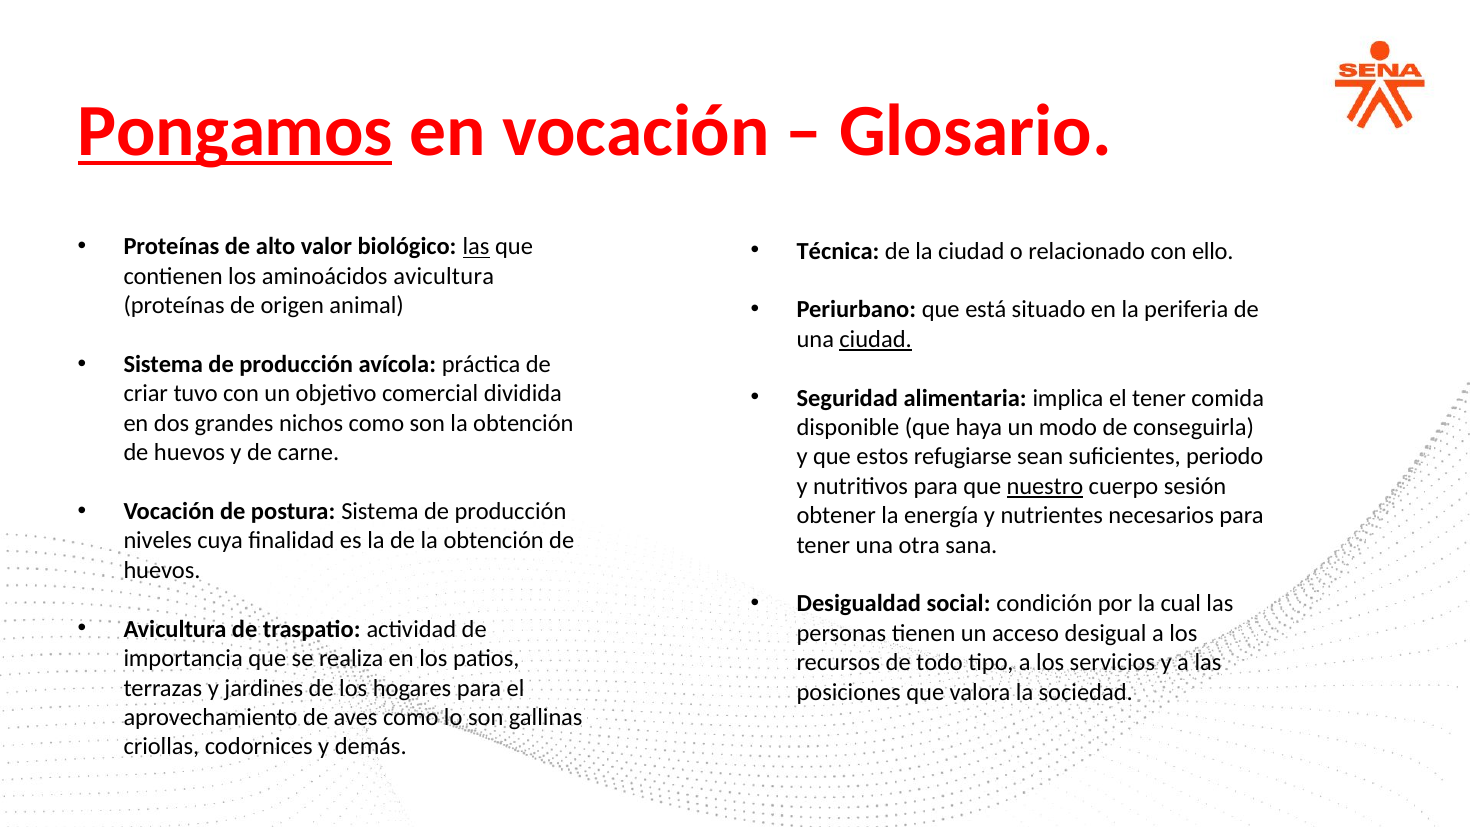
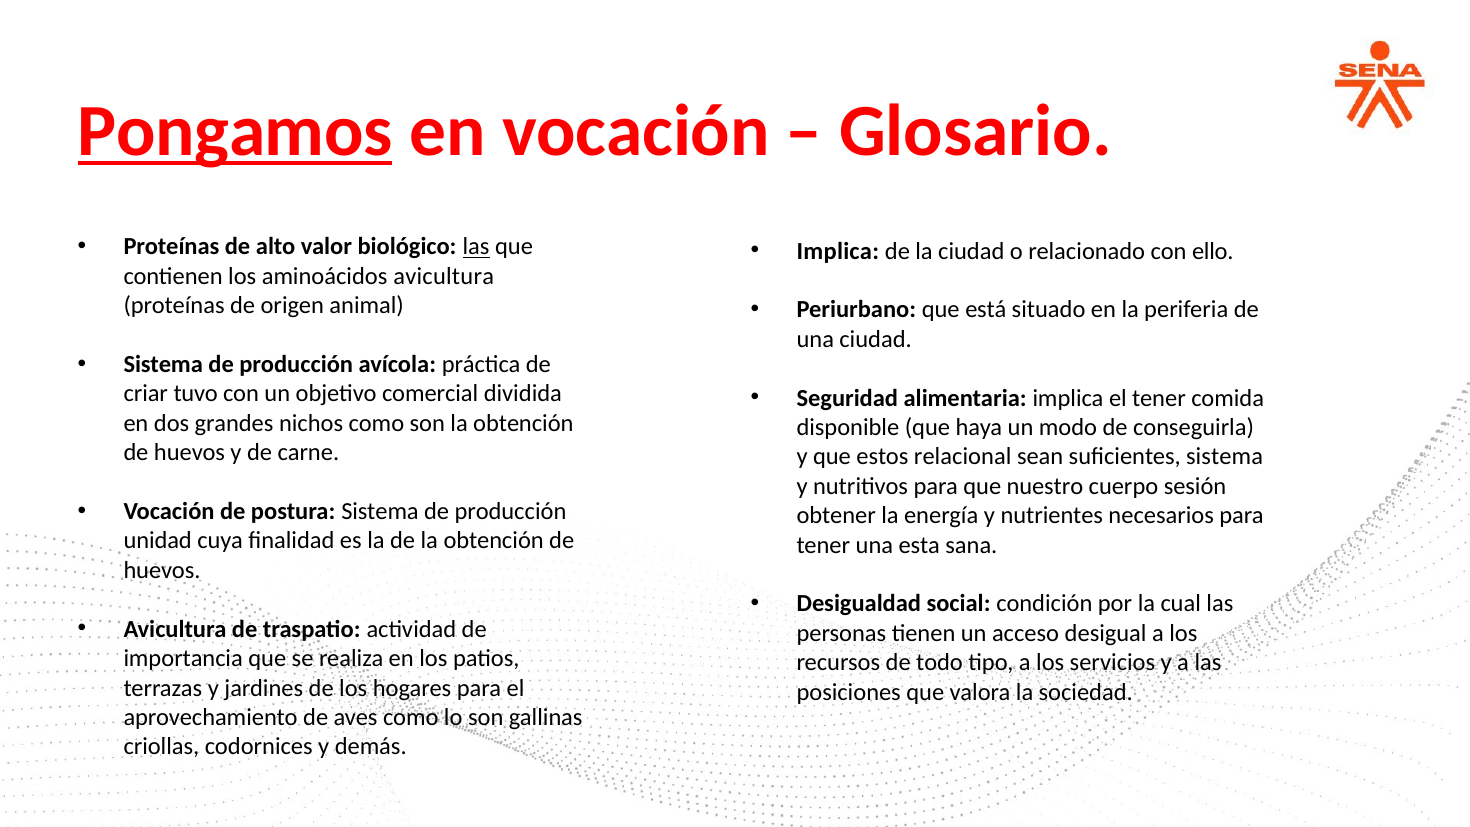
Técnica: Técnica -> Implica (838, 251)
ciudad underline: present -> none (876, 339)
refugiarse: refugiarse -> relacional (963, 457)
suficientes periodo: periodo -> sistema (1225, 457)
nuestro underline: present -> none (1045, 486)
niveles: niveles -> unidad (158, 541)
otra: otra -> esta (919, 545)
